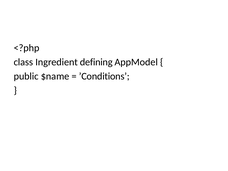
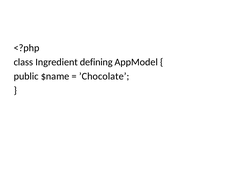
’Conditions: ’Conditions -> ’Chocolate (104, 76)
